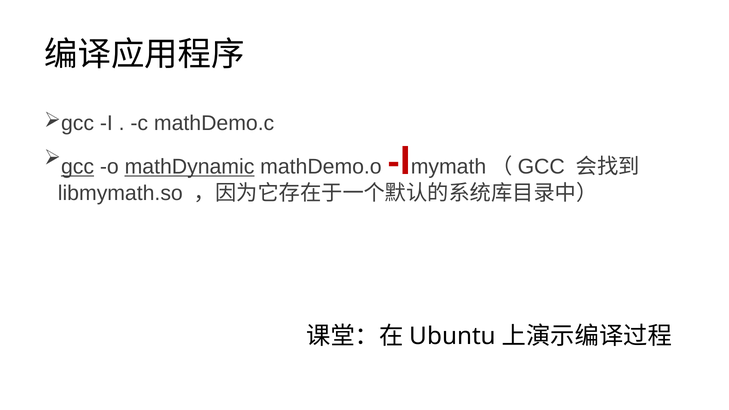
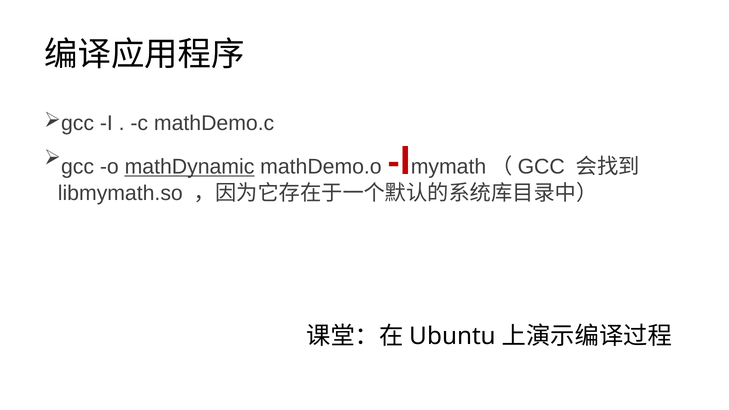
gcc underline: present -> none (78, 167)
